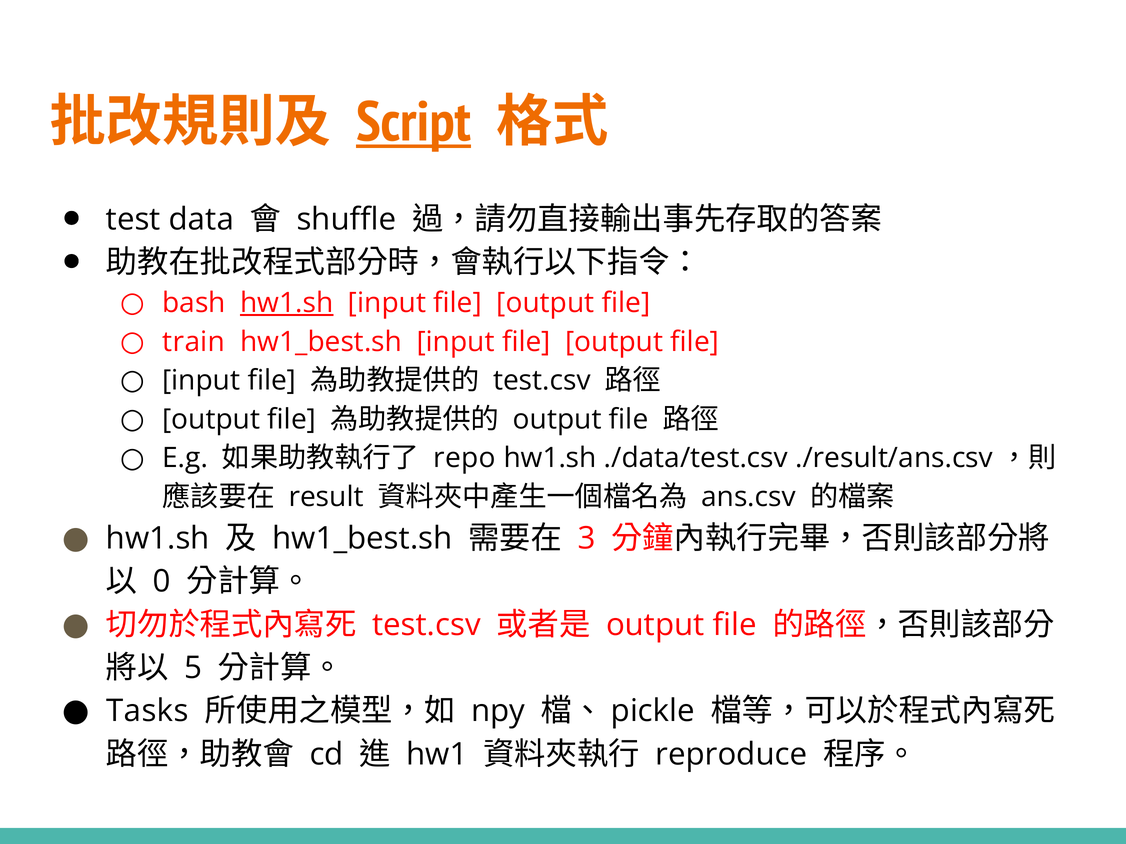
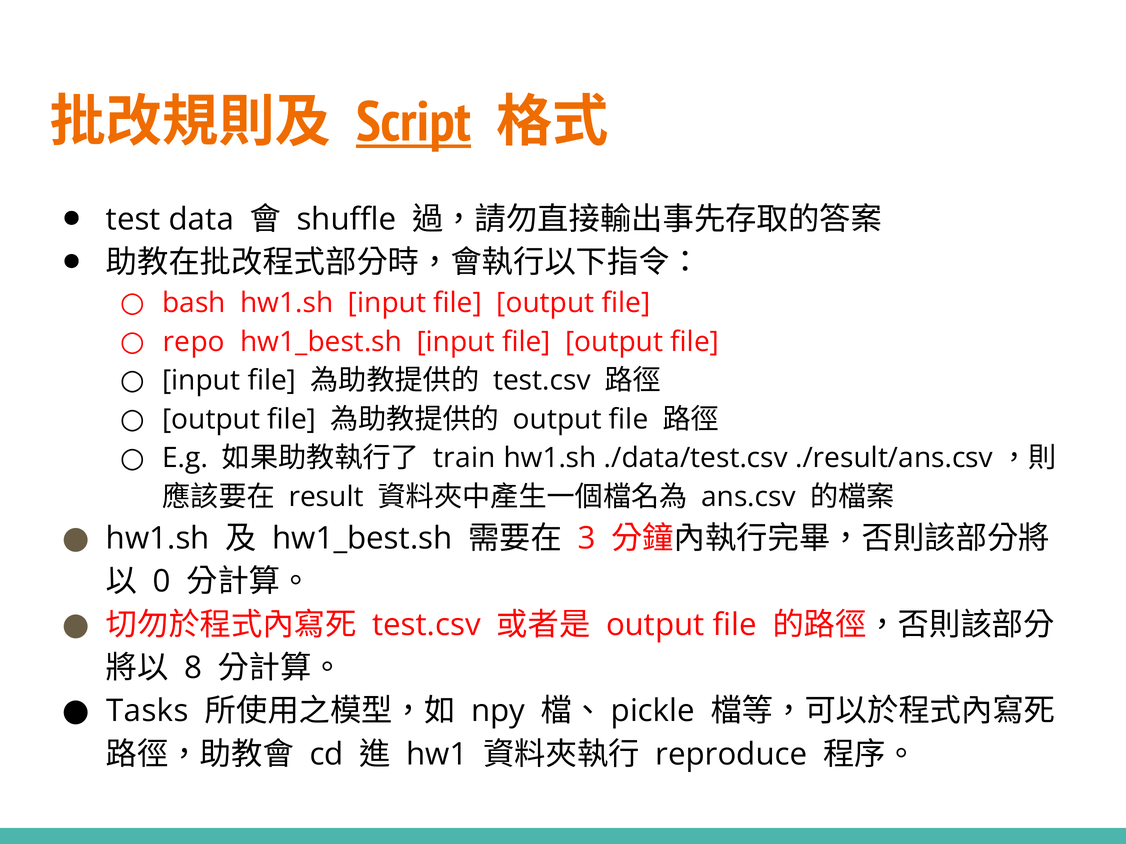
hw1.sh underline: present -> none (287, 303)
train: train -> repo (194, 342)
repo: repo -> train (464, 458)
5: 5 -> 8 (193, 668)
